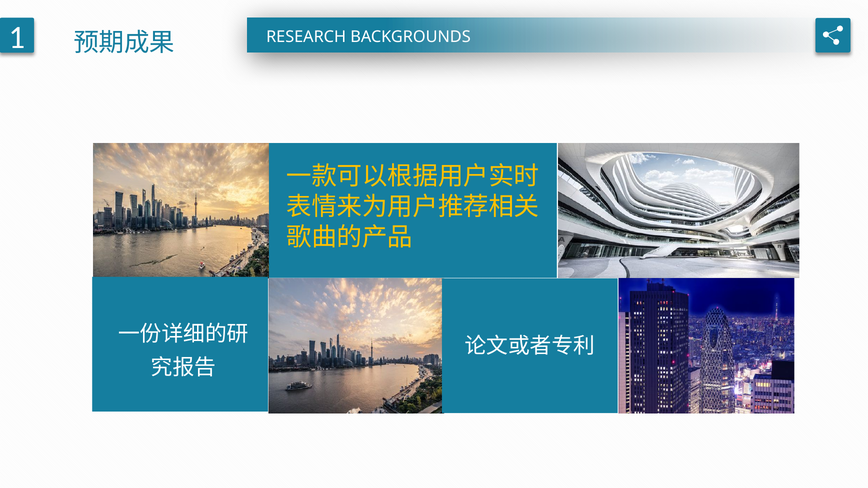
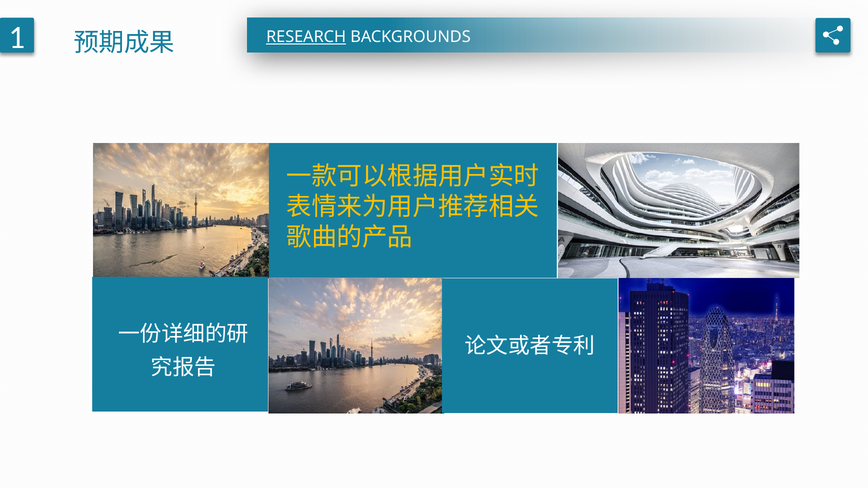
RESEARCH underline: none -> present (306, 37)
